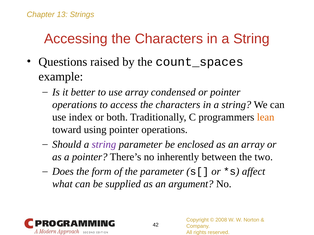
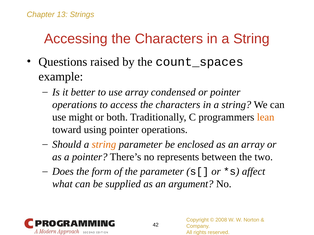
index: index -> might (81, 117)
string colour: purple -> orange (104, 145)
inherently: inherently -> represents (178, 157)
